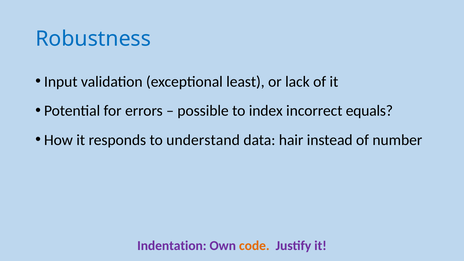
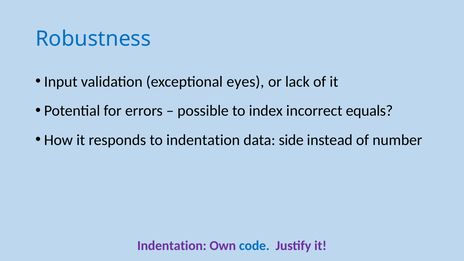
least: least -> eyes (245, 82)
to understand: understand -> indentation (203, 140)
hair: hair -> side (291, 140)
code colour: orange -> blue (254, 246)
